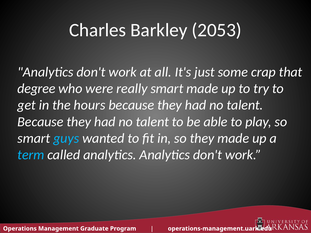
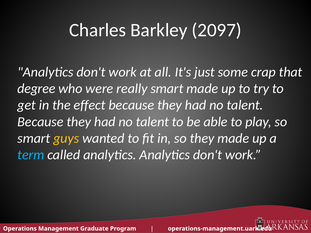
2053: 2053 -> 2097 (217, 30)
hours: hours -> effect (90, 105)
guys colour: light blue -> yellow (66, 138)
